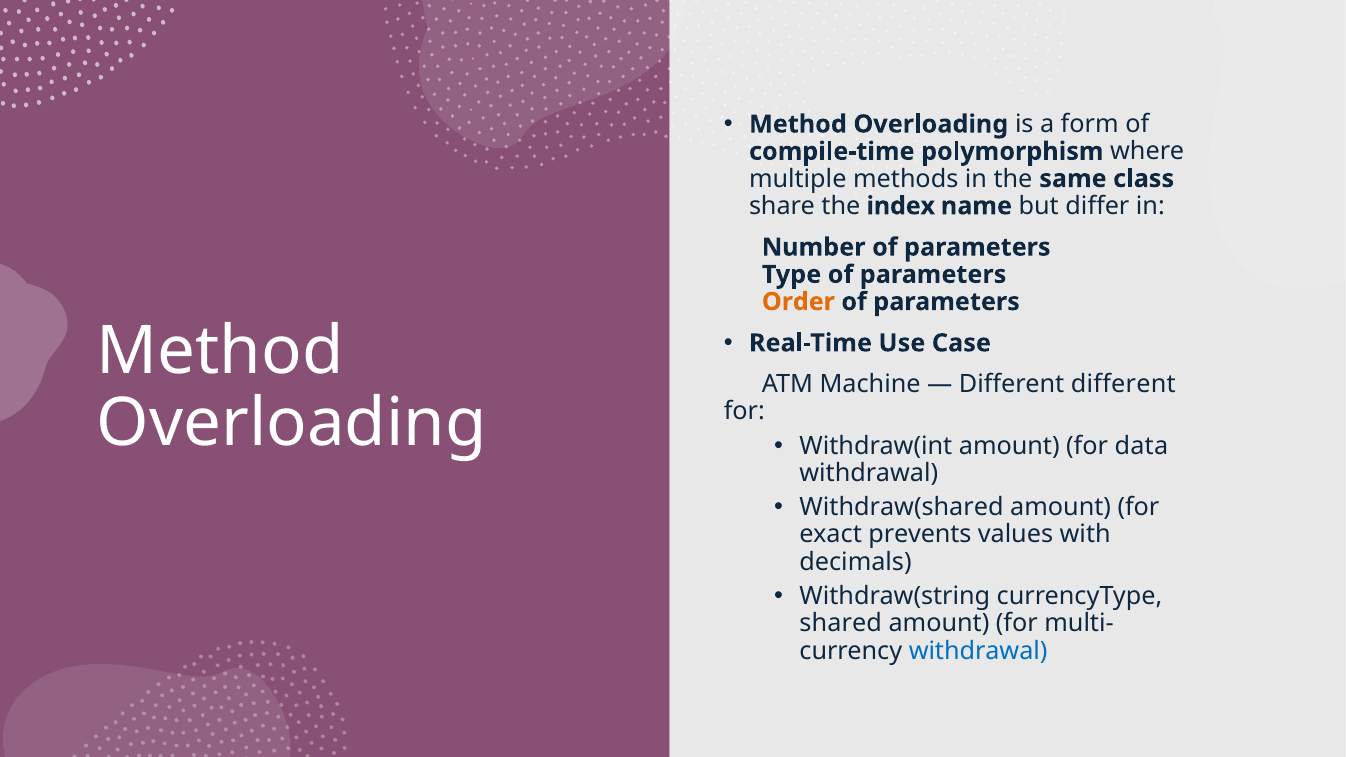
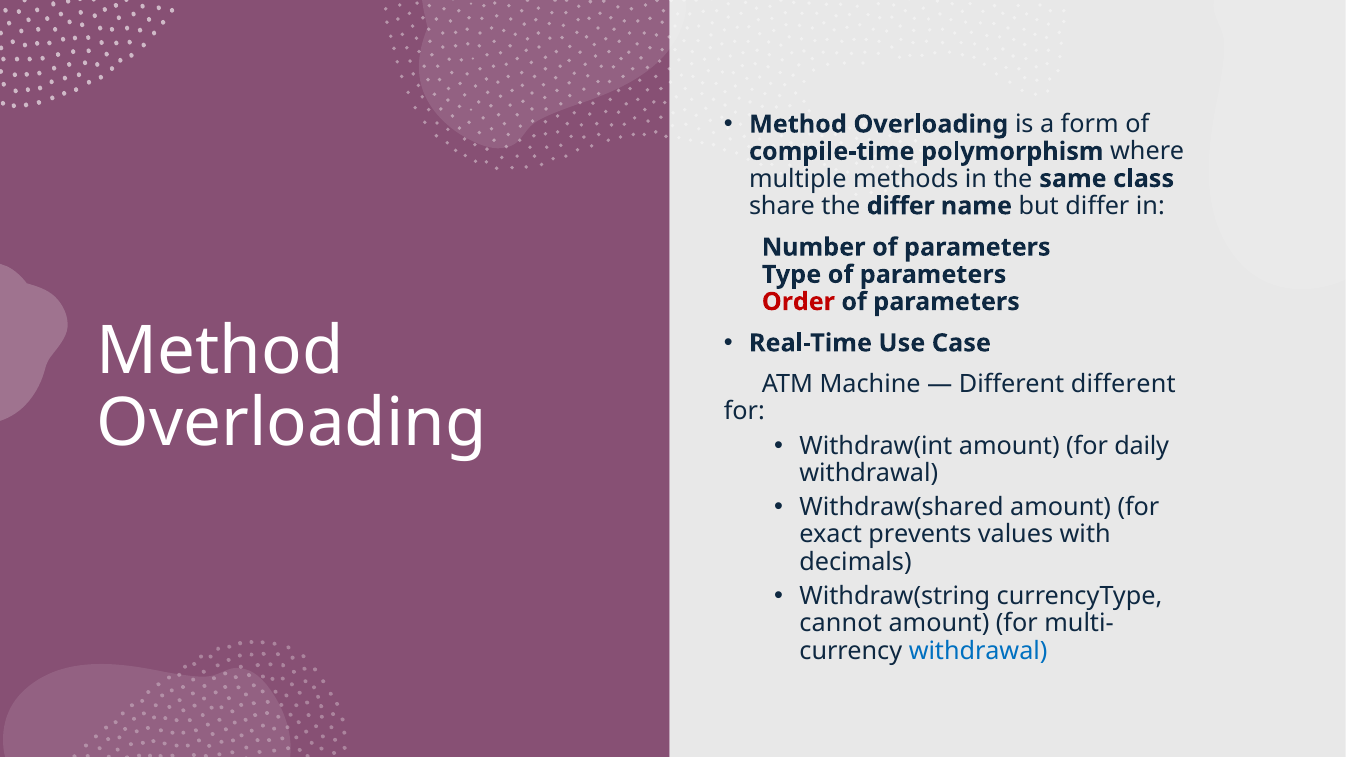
the index: index -> differ (901, 206)
Order colour: orange -> red (798, 302)
data: data -> daily (1142, 446)
shared: shared -> cannot (841, 624)
